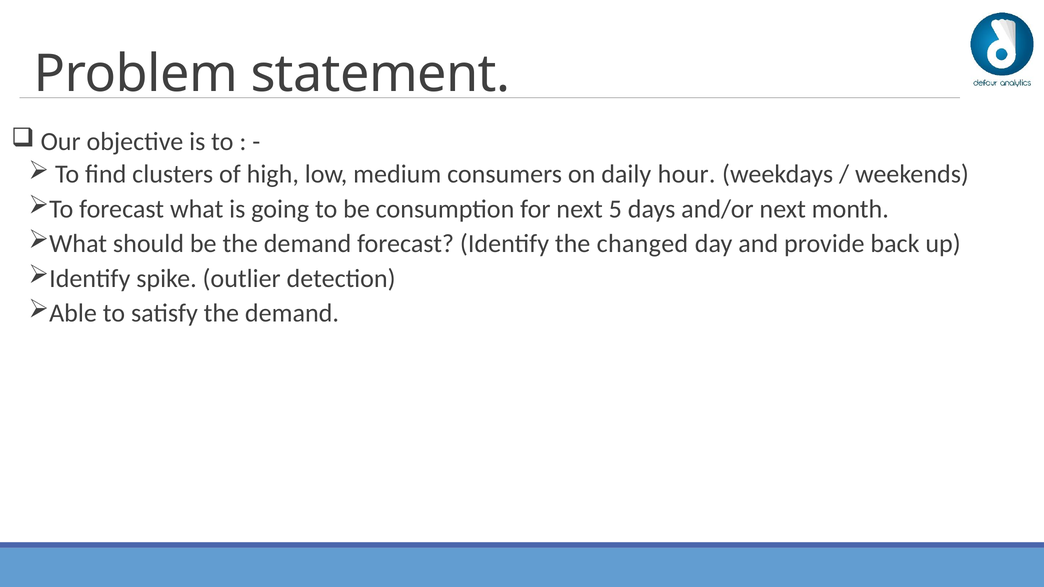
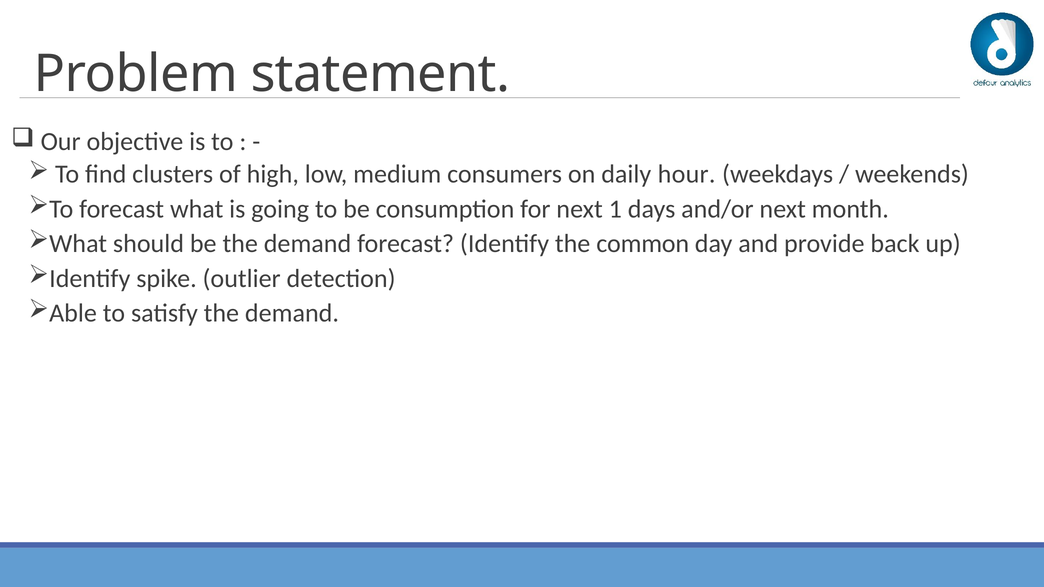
5: 5 -> 1 (615, 209)
changed: changed -> common (643, 244)
